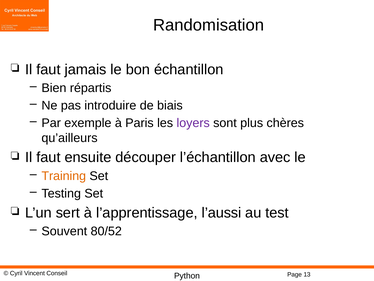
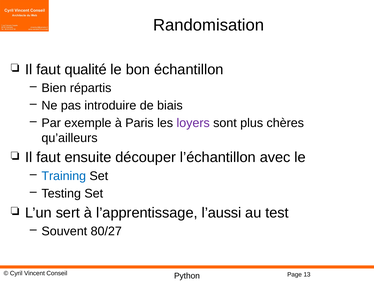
jamais: jamais -> qualité (86, 69)
Training colour: orange -> blue (64, 176)
80/52: 80/52 -> 80/27 (106, 231)
